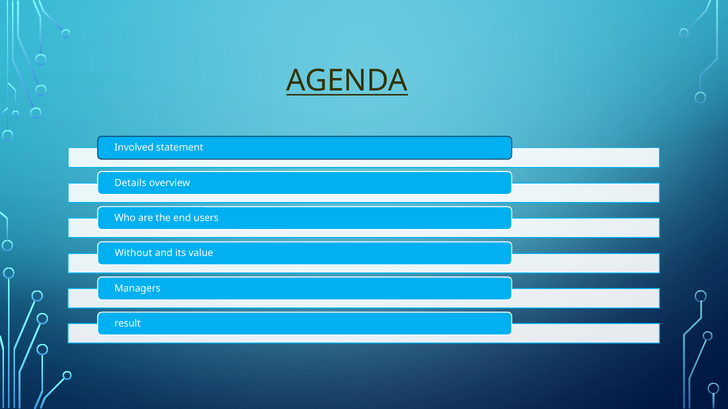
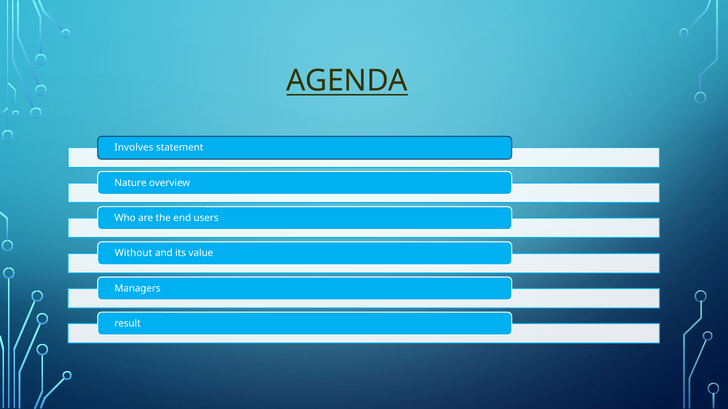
Involved: Involved -> Involves (134, 148)
Details: Details -> Nature (131, 183)
